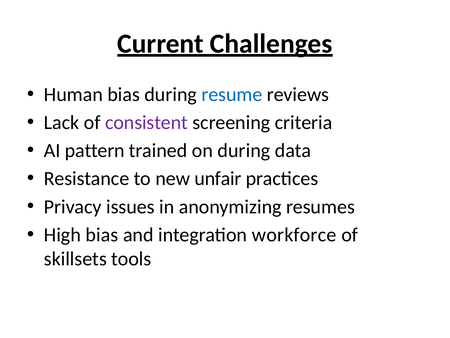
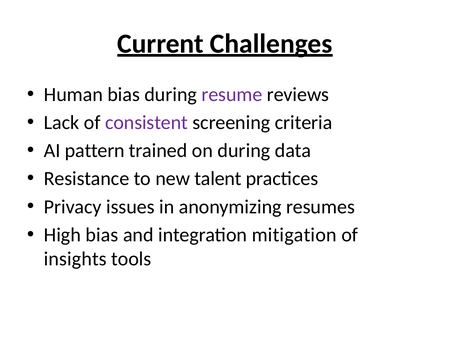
resume colour: blue -> purple (232, 94)
unfair: unfair -> talent (218, 178)
workforce: workforce -> mitigation (294, 234)
skillsets: skillsets -> insights (75, 258)
